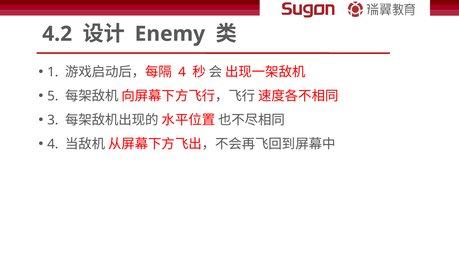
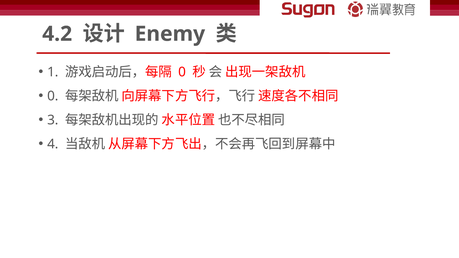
4: 4 -> 0 (182, 72)
5: 5 -> 0 (53, 96)
